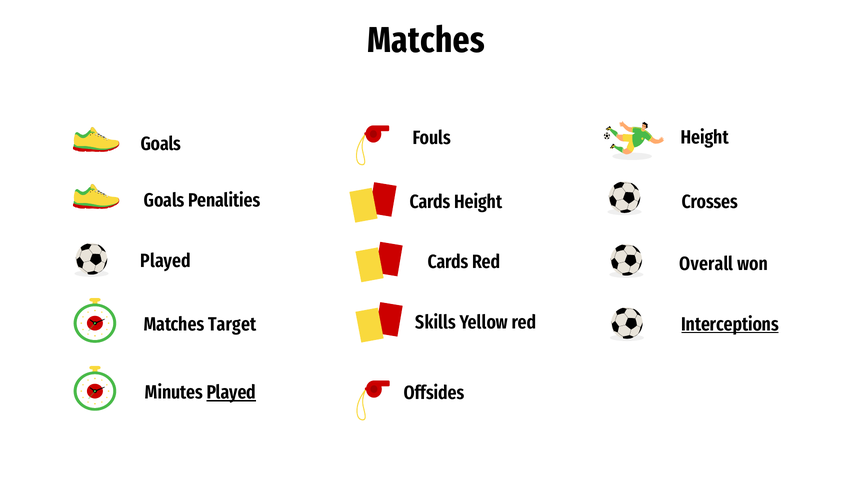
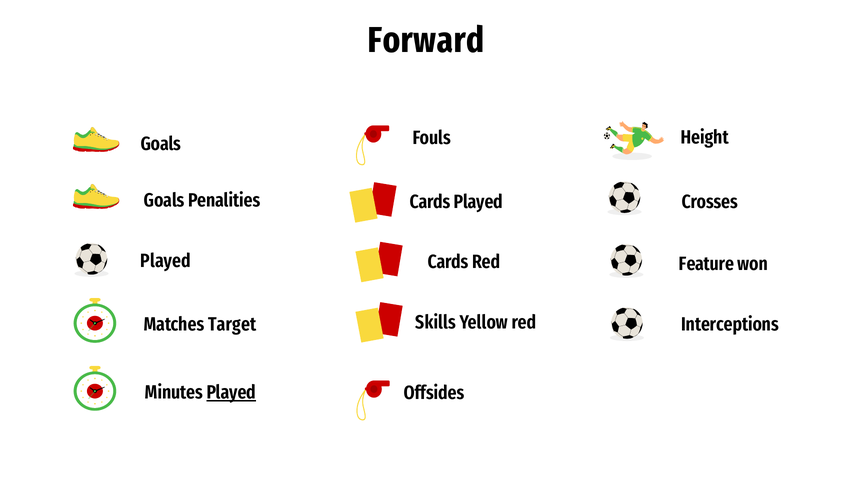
Matches: Matches -> Forward (426, 40)
Cards Height: Height -> Played (478, 202)
Overall: Overall -> Feature (706, 264)
Interceptions underline: present -> none (730, 324)
